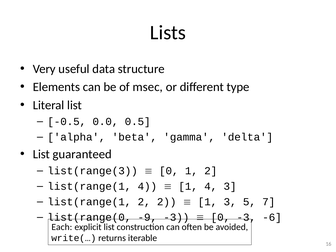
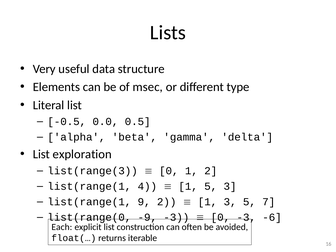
guaranteed: guaranteed -> exploration (82, 154)
1 4: 4 -> 5 (211, 186)
list(range(1 2: 2 -> 9 (144, 202)
write(…: write(… -> float(… (74, 238)
